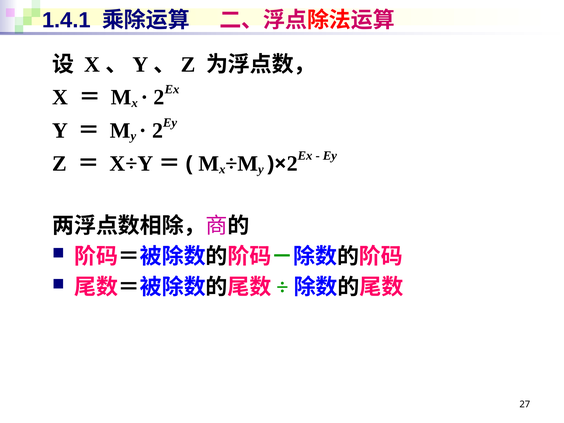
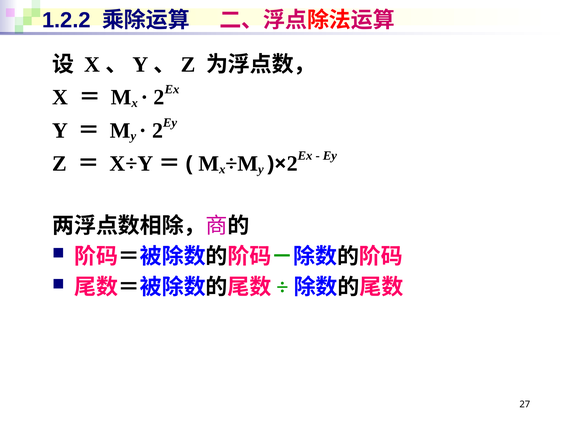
1.4.1: 1.4.1 -> 1.2.2 (66, 20)
